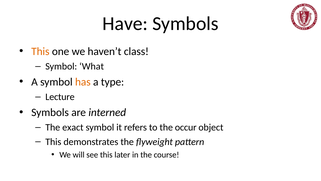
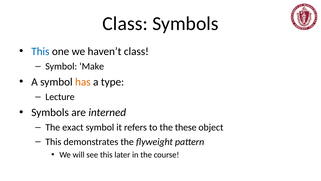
Have: Have -> Class (125, 24)
This colour: orange -> blue (40, 51)
What: What -> Make (92, 66)
occur: occur -> these (186, 127)
